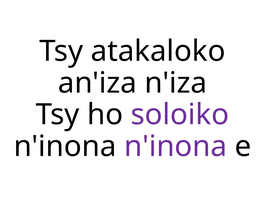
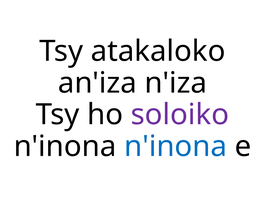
n'inona colour: purple -> blue (176, 147)
